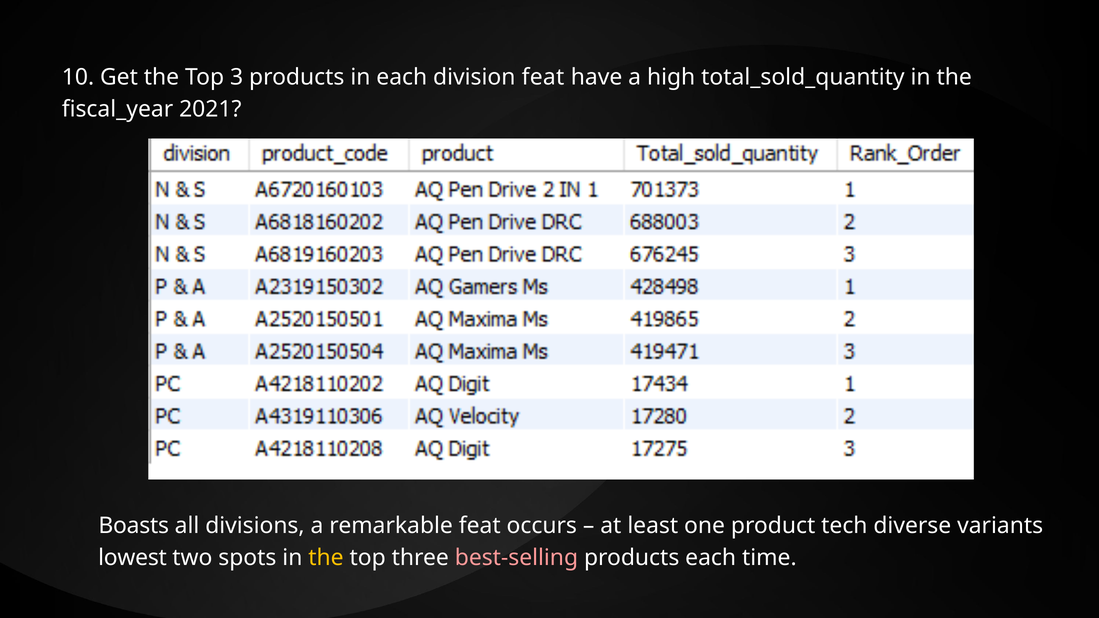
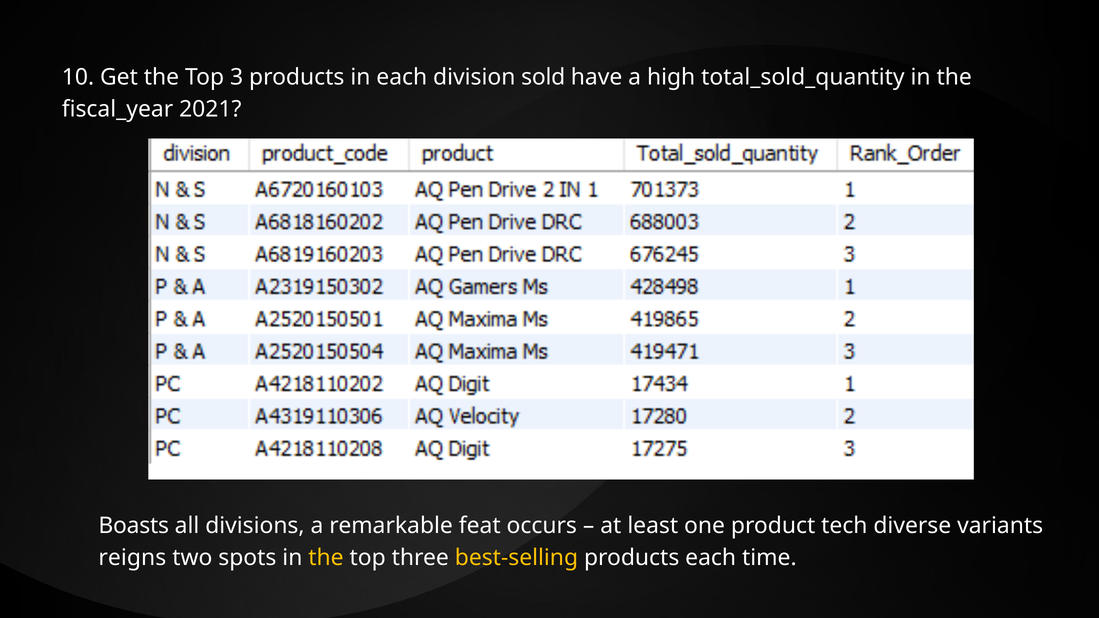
division feat: feat -> sold (543, 77)
lowest: lowest -> reigns (132, 558)
best-selling colour: pink -> yellow (516, 558)
